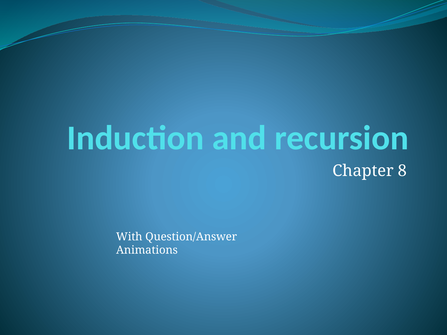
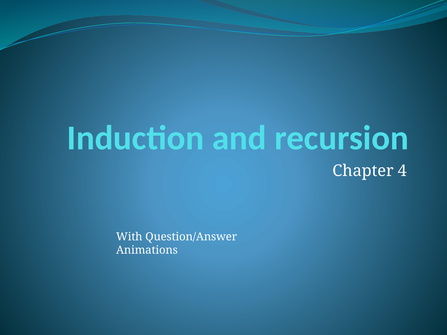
8: 8 -> 4 (402, 171)
